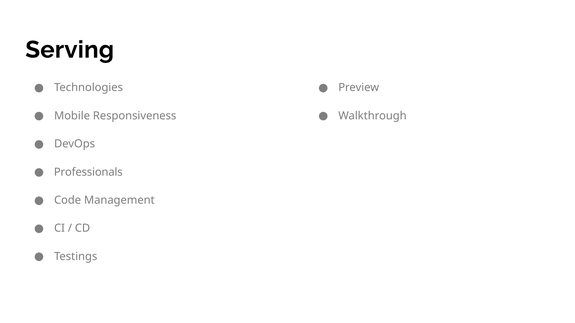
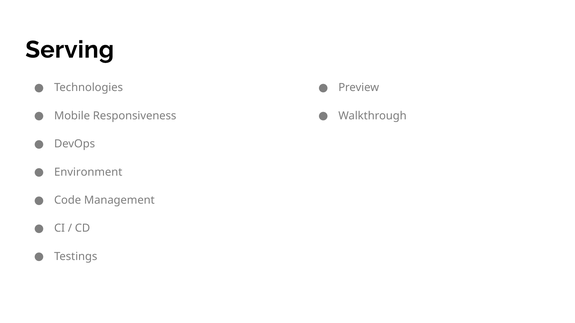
Professionals: Professionals -> Environment (88, 172)
